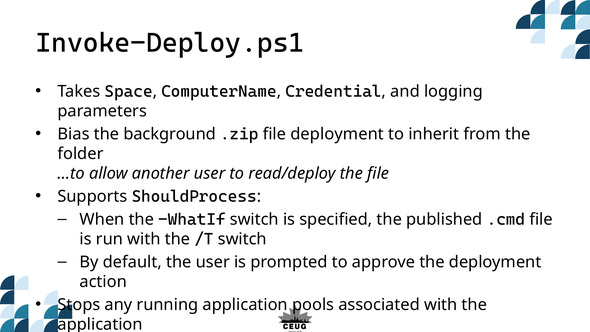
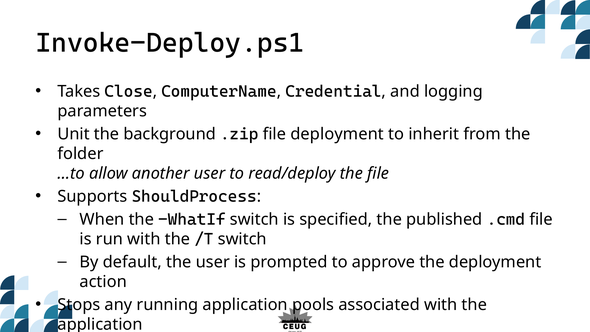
Space: Space -> Close (129, 91)
Bias: Bias -> Unit (74, 134)
